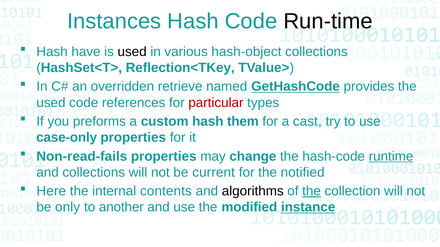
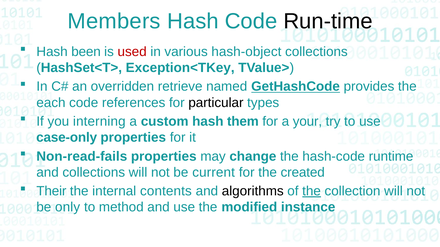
Instances: Instances -> Members (114, 21)
have: have -> been (86, 52)
used colour: black -> red (132, 52)
Reflection<TKey: Reflection<TKey -> Exception<TKey (180, 68)
used: used -> each (51, 103)
particular colour: red -> black (216, 103)
preforms: preforms -> interning (99, 122)
cast: cast -> your (307, 122)
runtime underline: present -> none (391, 157)
notified: notified -> created (303, 173)
Here: Here -> Their (51, 192)
another: another -> method (121, 208)
instance underline: present -> none (308, 208)
